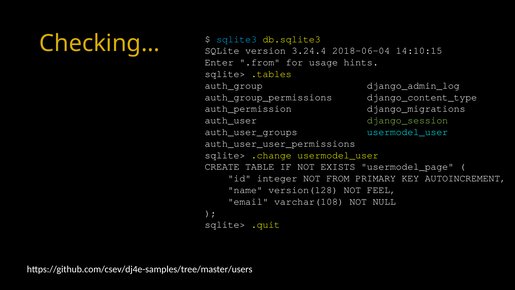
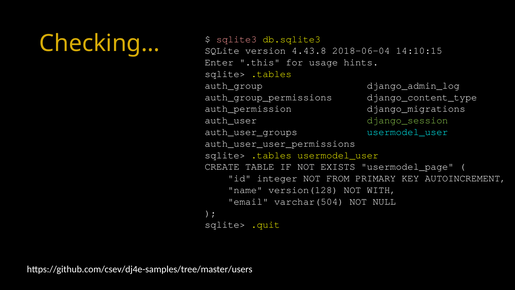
sqlite3 colour: light blue -> pink (237, 39)
3.24.4: 3.24.4 -> 4.43.8 (309, 51)
.from: .from -> .this (260, 62)
.change: .change -> .tables (271, 155)
FEEL: FEEL -> WITH (381, 190)
varchar(108: varchar(108 -> varchar(504 (309, 201)
